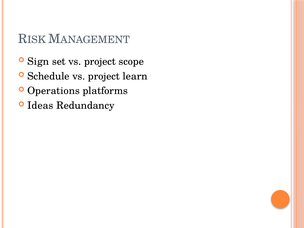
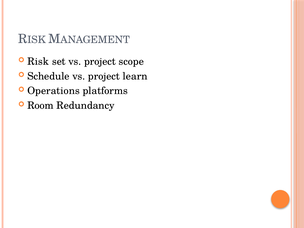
Sign: Sign -> Risk (38, 61)
Ideas: Ideas -> Room (40, 106)
